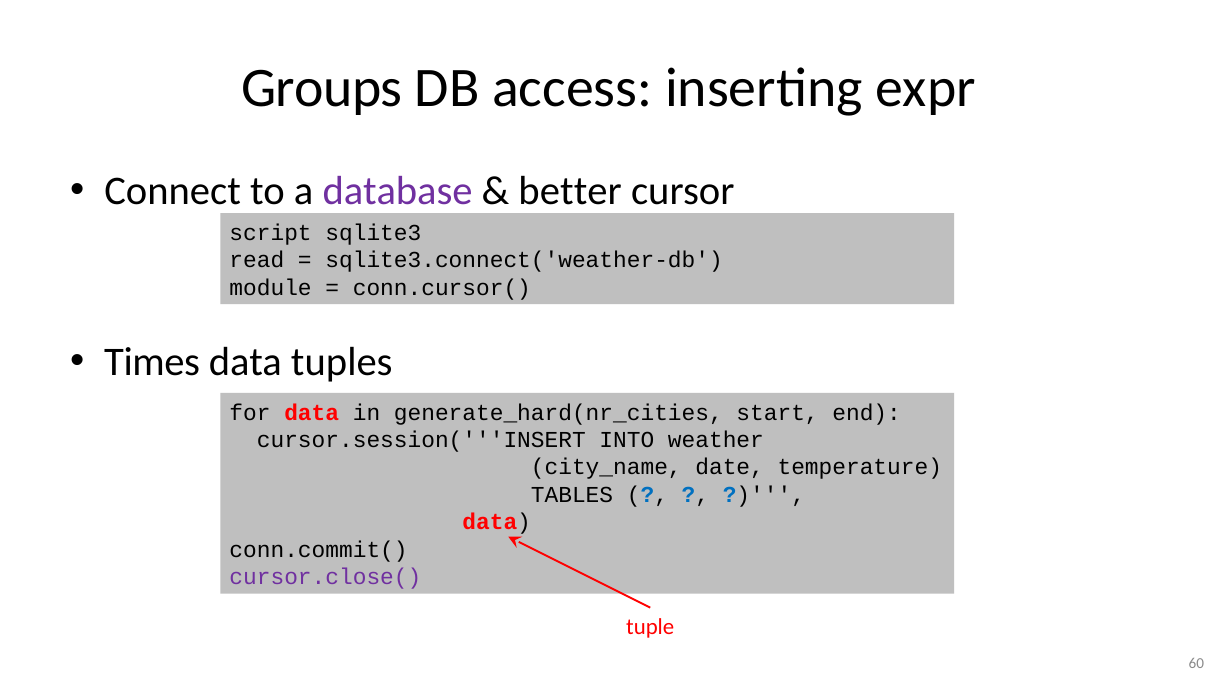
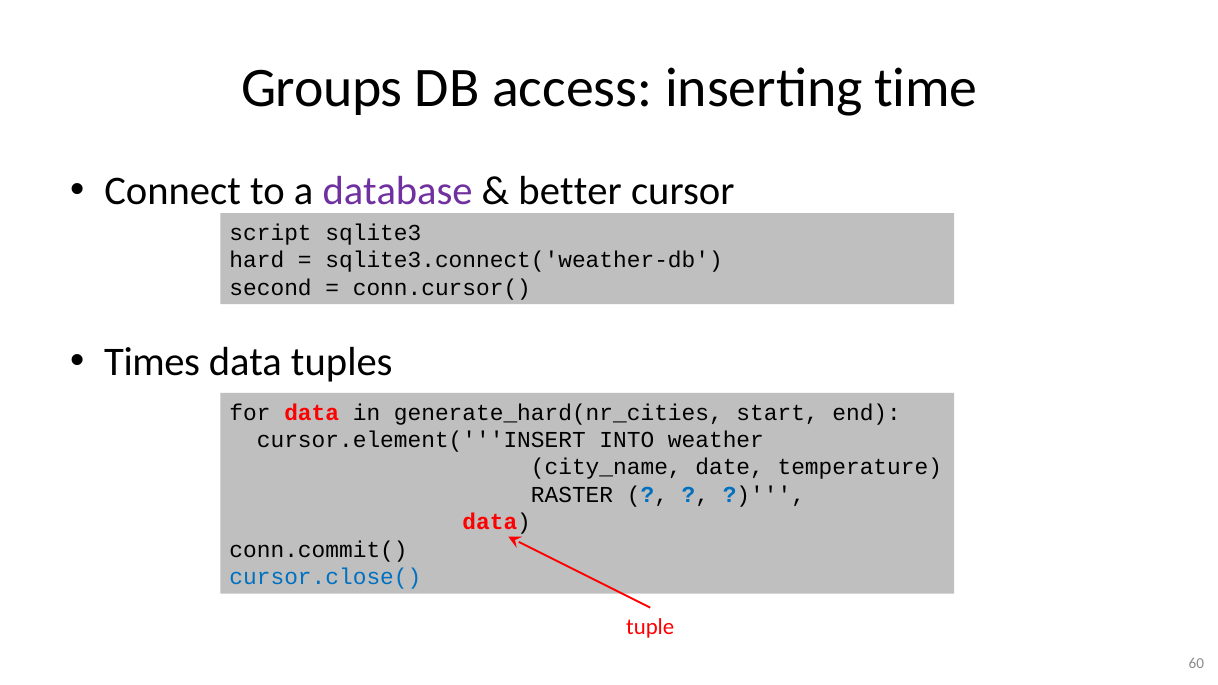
expr: expr -> time (926, 88)
read: read -> hard (257, 260)
module: module -> second (271, 288)
cursor.session('''INSERT: cursor.session('''INSERT -> cursor.element('''INSERT (421, 440)
TABLES: TABLES -> RASTER (572, 495)
cursor.close( colour: purple -> blue (325, 577)
